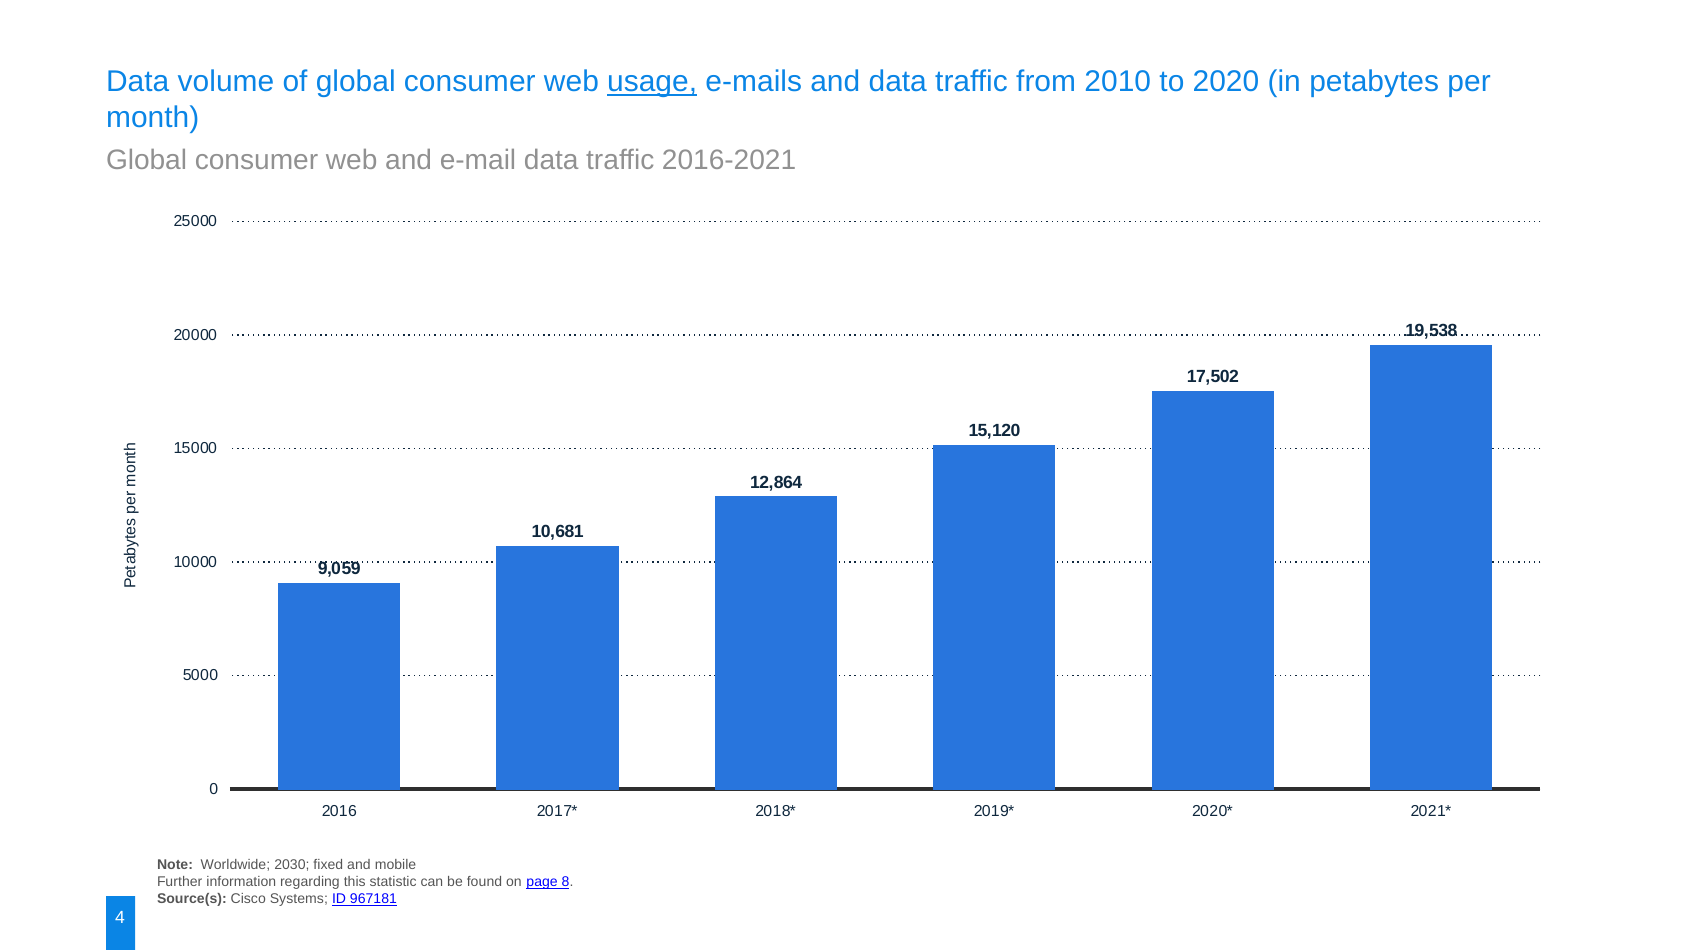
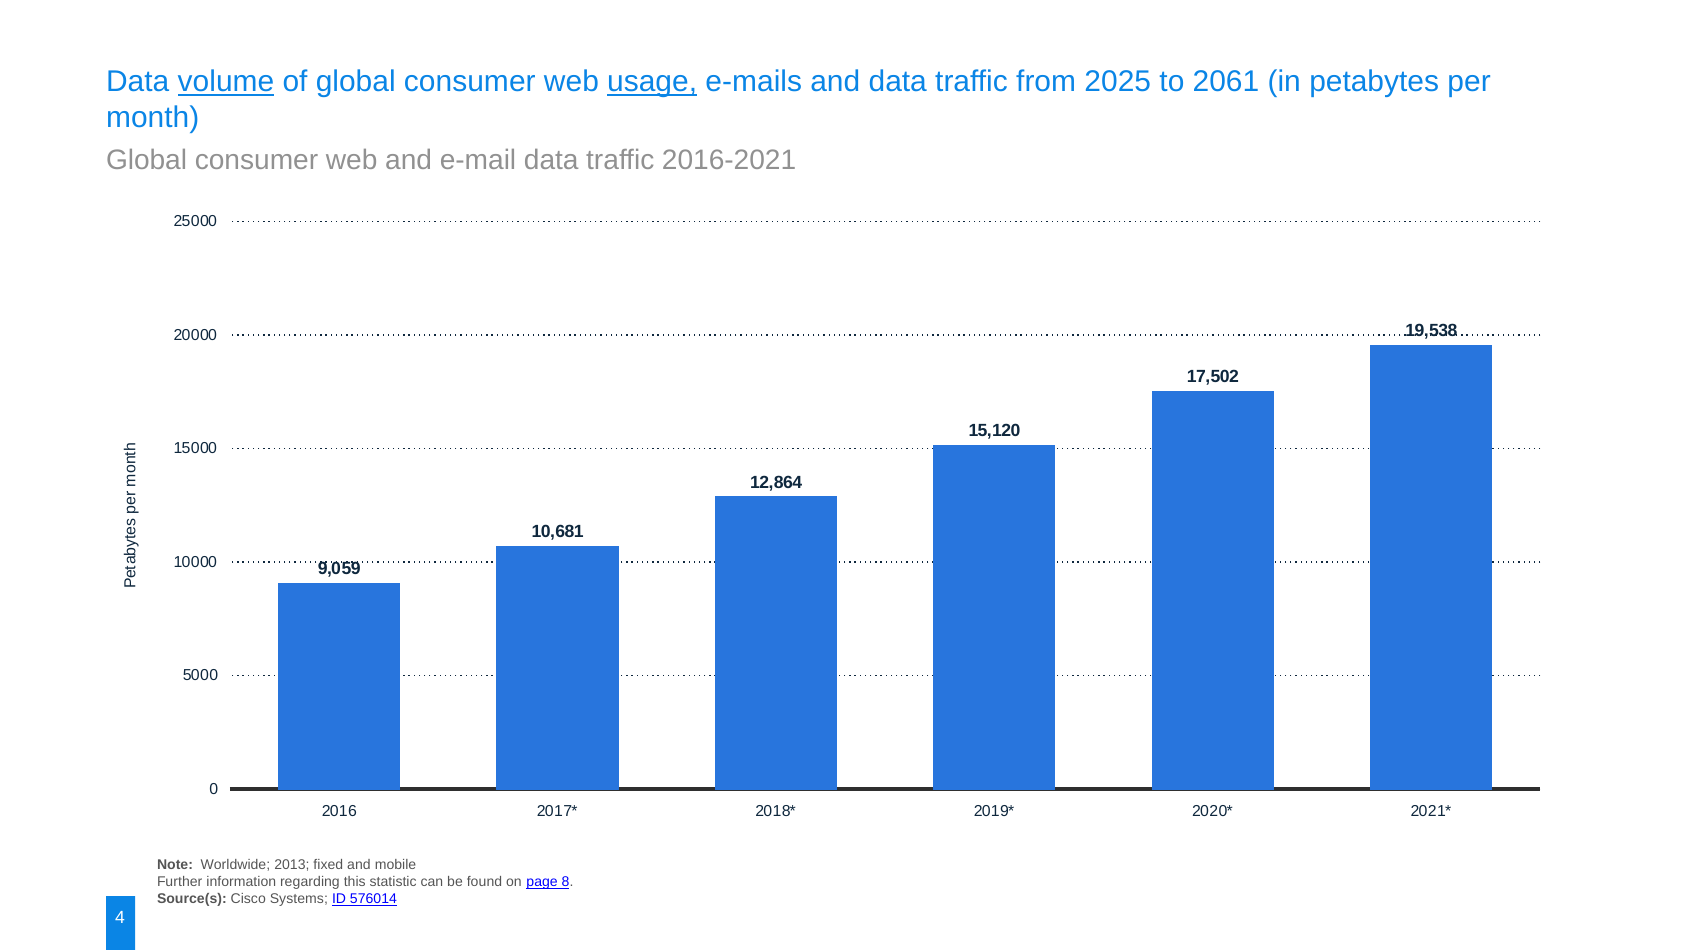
volume underline: none -> present (226, 82)
2010: 2010 -> 2025 (1118, 82)
2020: 2020 -> 2061 (1226, 82)
2030: 2030 -> 2013 (292, 865)
967181: 967181 -> 576014 (373, 899)
